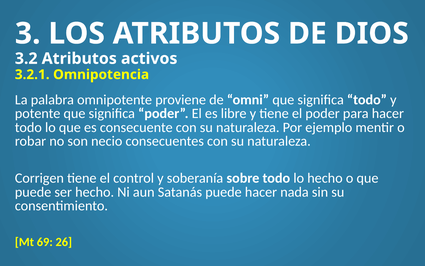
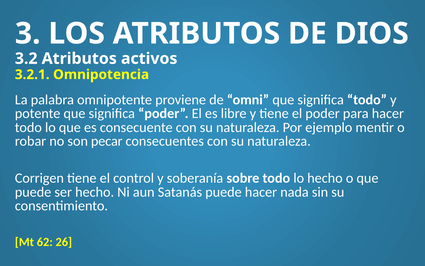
necio: necio -> pecar (107, 141)
69: 69 -> 62 (45, 242)
